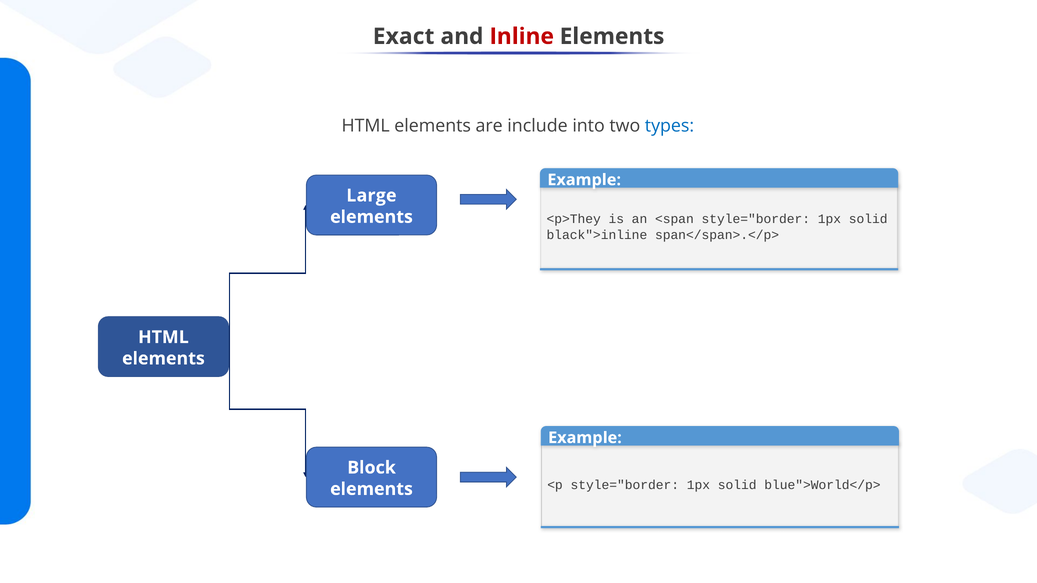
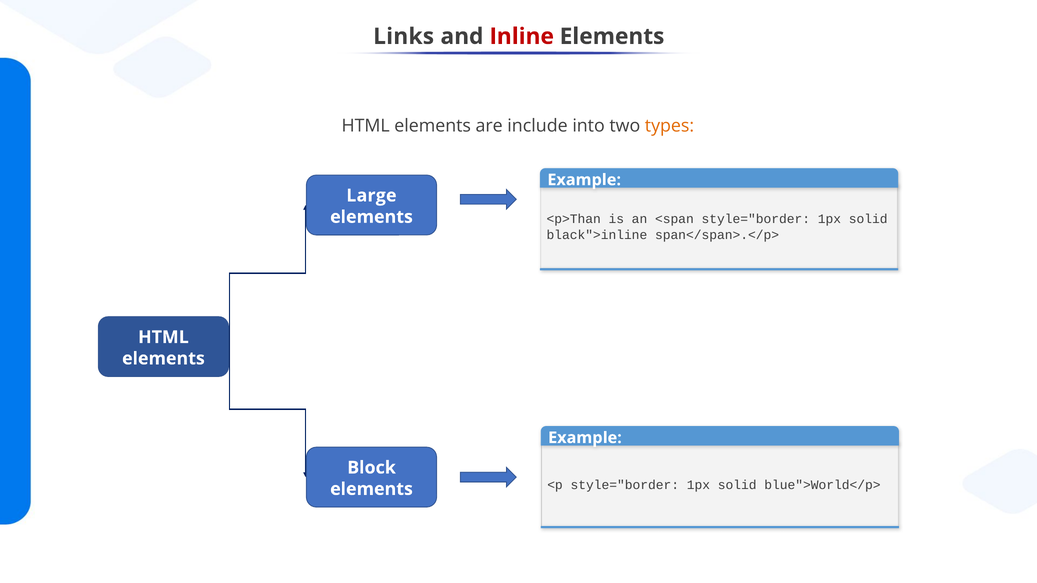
Exact: Exact -> Links (404, 36)
types colour: blue -> orange (669, 126)
<p>They: <p>They -> <p>Than (574, 219)
